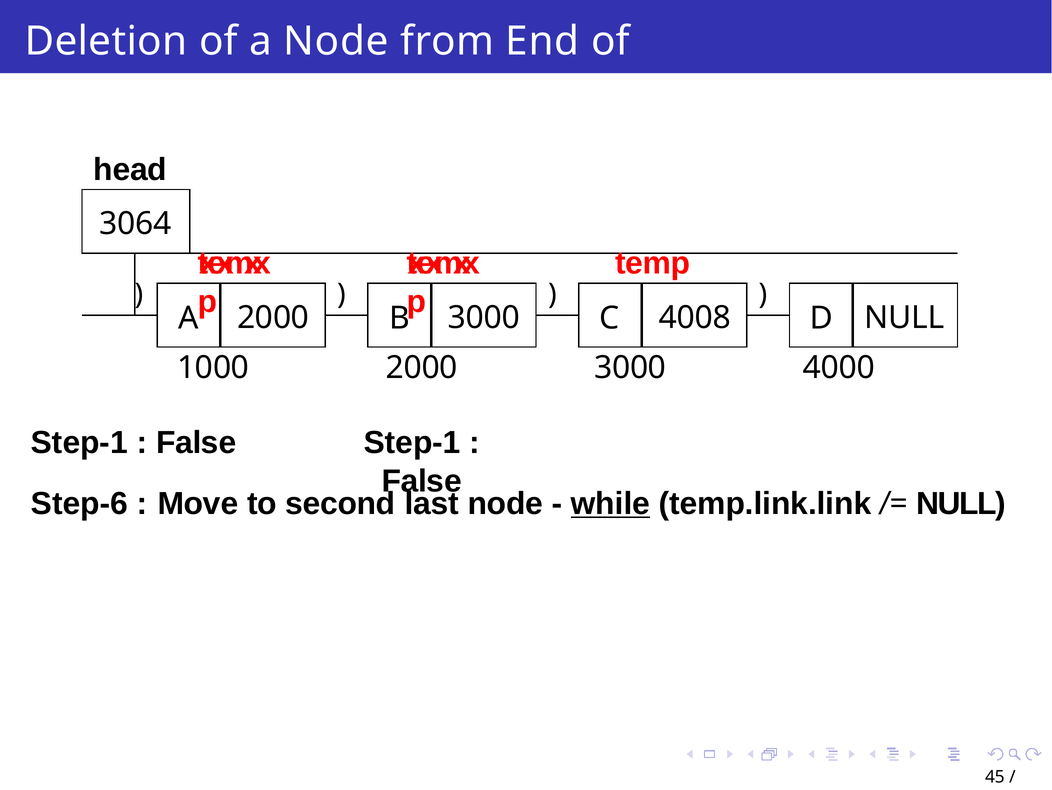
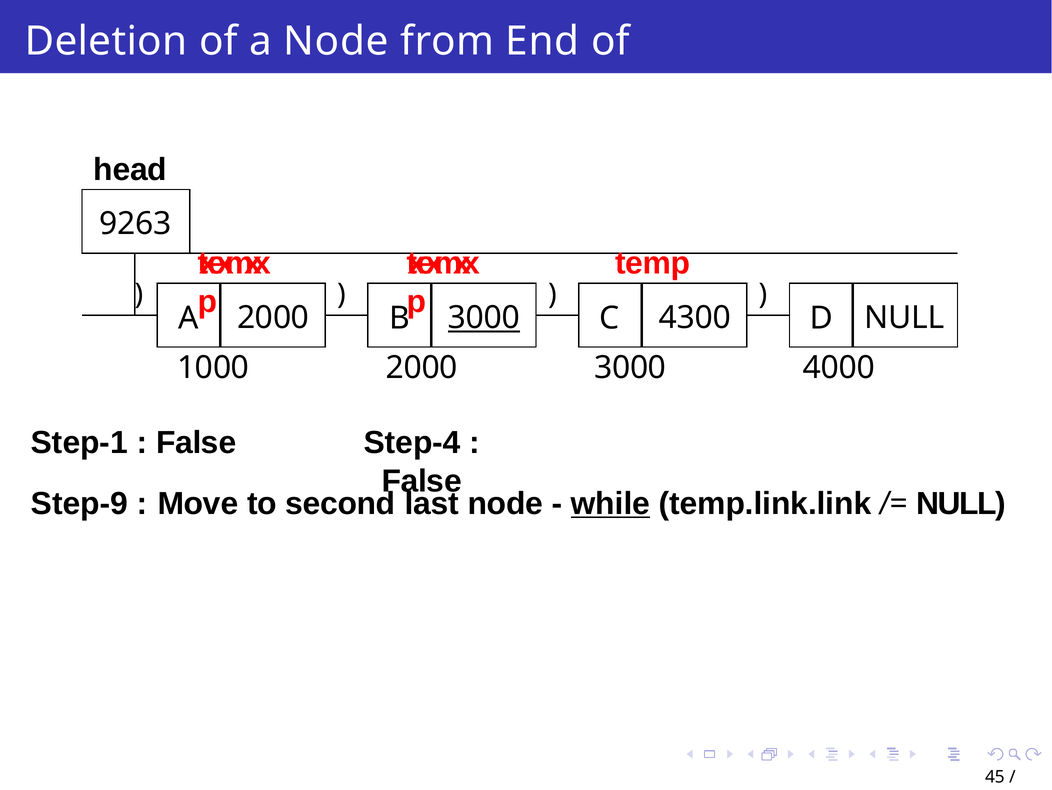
3064: 3064 -> 9263 (136, 224)
4008: 4008 -> 4300 (695, 318)
3000 underline: none -> present (484, 318)
Step-1: Step-1 -> Step-4 (412, 443)
Step-6: Step-6 -> Step-9 (79, 503)
